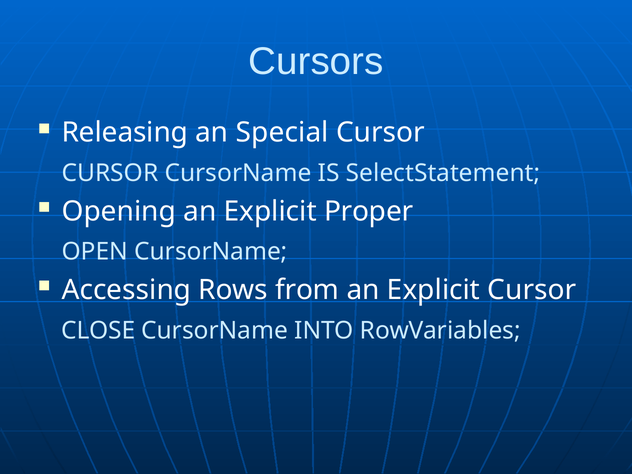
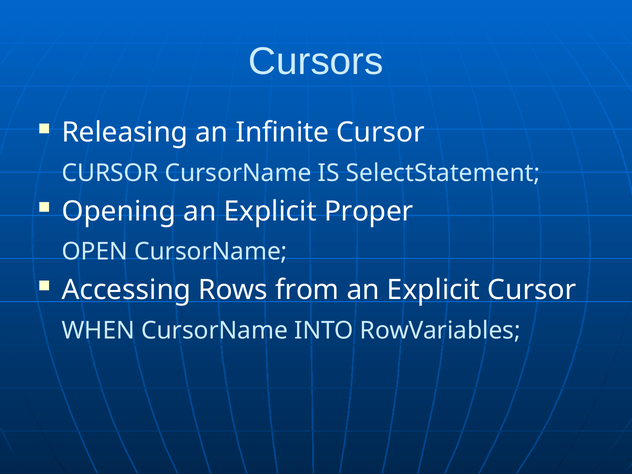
Special: Special -> Infinite (282, 133)
CLOSE: CLOSE -> WHEN (98, 330)
